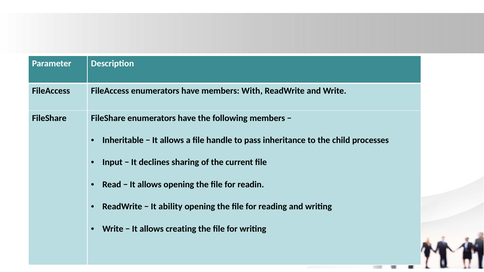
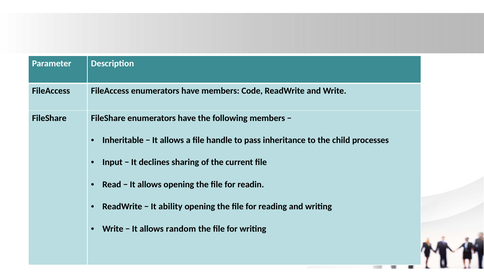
With: With -> Code (252, 91)
creating: creating -> random (181, 229)
